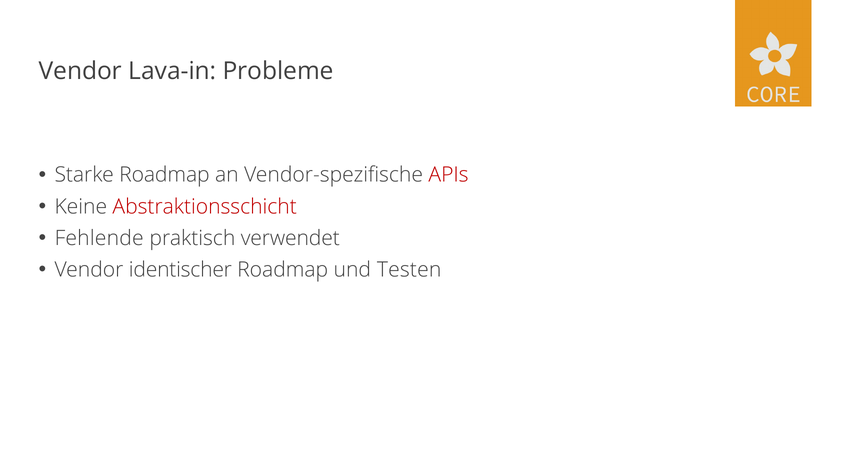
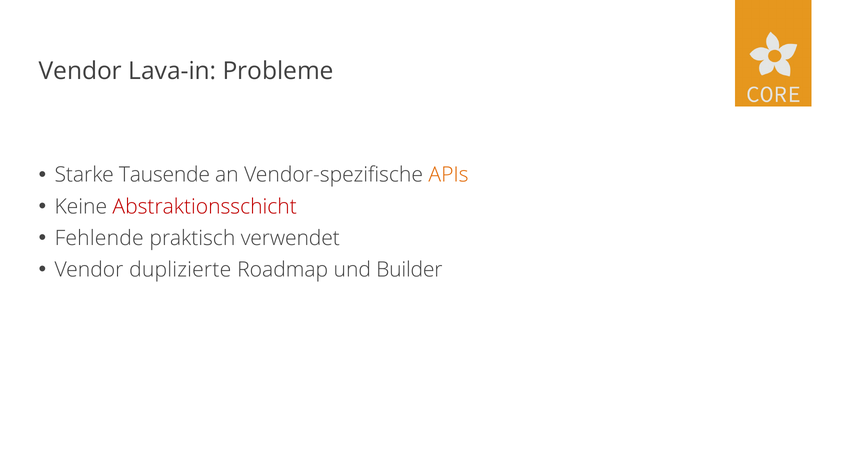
Starke Roadmap: Roadmap -> Tausende (164, 175)
APIs colour: red -> orange (449, 175)
identischer: identischer -> duplizierte (180, 270)
Testen: Testen -> Builder (409, 270)
